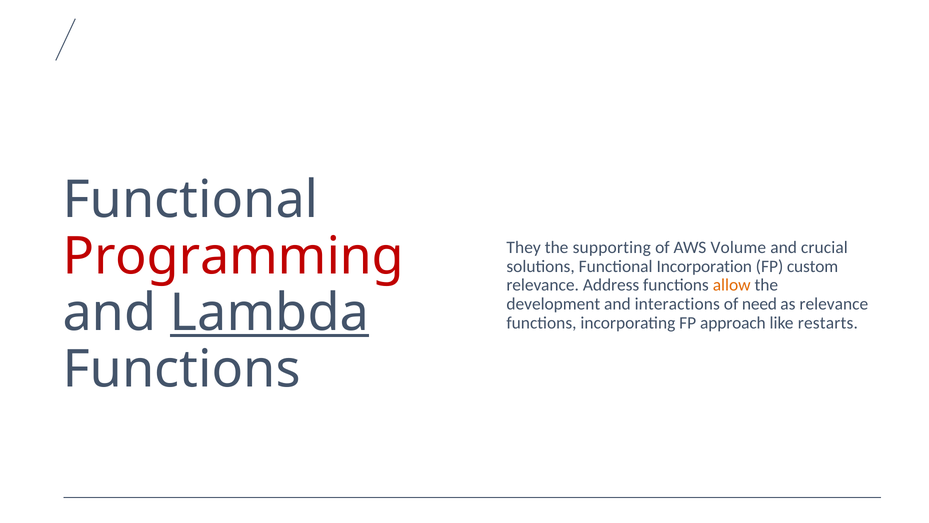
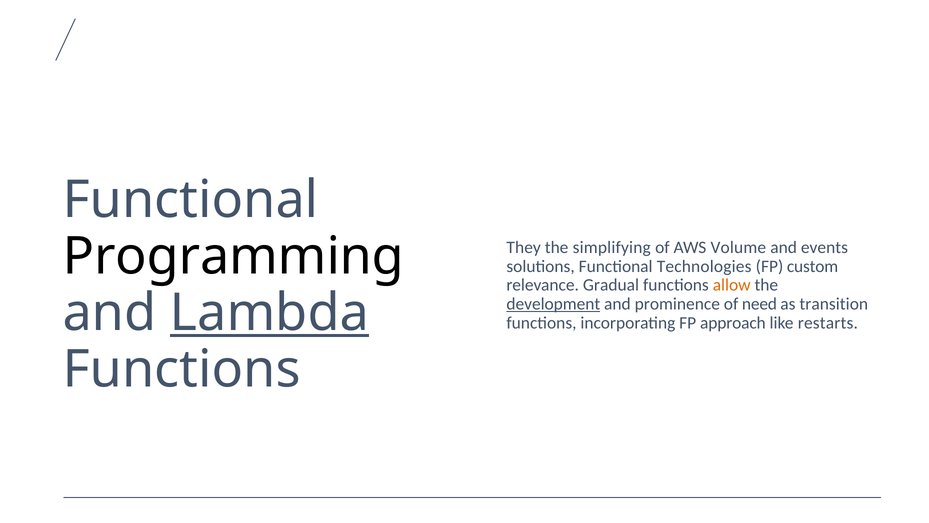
supporting: supporting -> simplifying (612, 247)
crucial: crucial -> events (824, 247)
Programming colour: red -> black (233, 256)
Incorporation: Incorporation -> Technologies (704, 266)
Address: Address -> Gradual (611, 285)
development underline: none -> present (553, 304)
interactions: interactions -> prominence (677, 304)
as relevance: relevance -> transition (834, 304)
